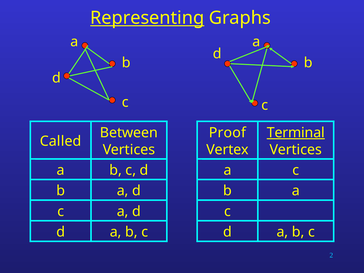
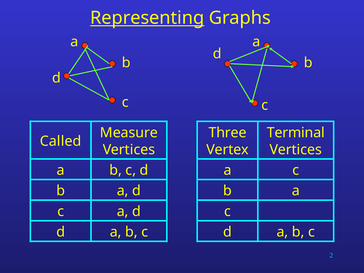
Between: Between -> Measure (129, 133)
Proof: Proof -> Three (228, 133)
Terminal underline: present -> none (296, 133)
